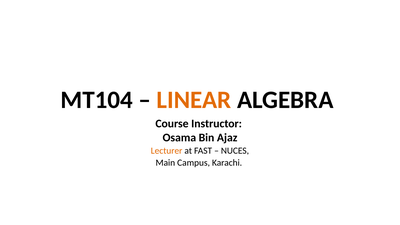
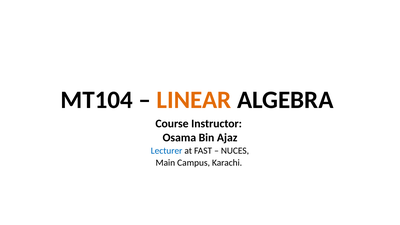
Lecturer colour: orange -> blue (167, 151)
